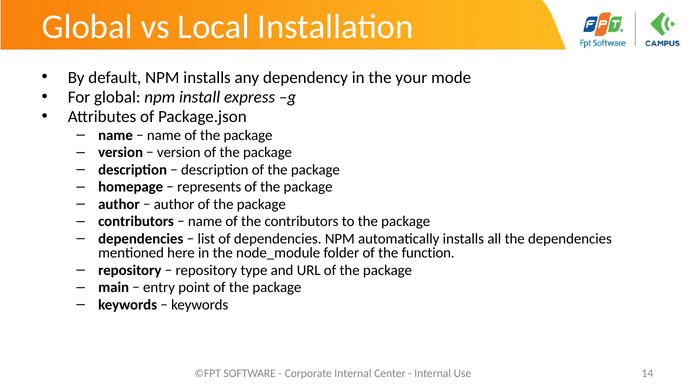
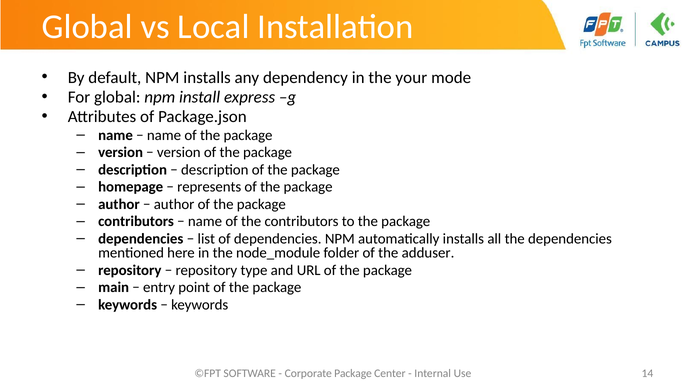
function: function -> adduser (428, 253)
Corporate Internal: Internal -> Package (353, 374)
